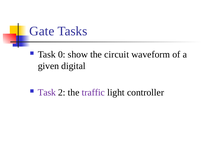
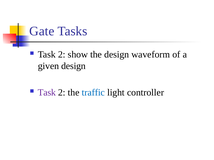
0: 0 -> 2 (62, 55)
the circuit: circuit -> design (117, 55)
given digital: digital -> design (74, 66)
traffic colour: purple -> blue (93, 93)
